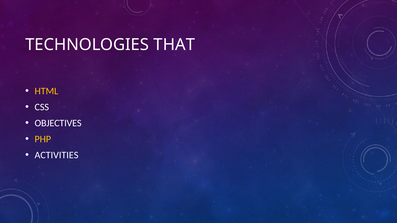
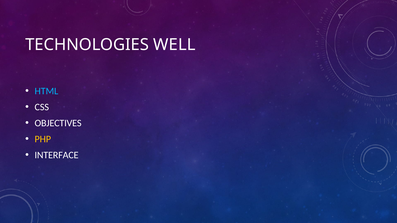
THAT: THAT -> WELL (174, 45)
HTML colour: yellow -> light blue (46, 91)
ACTIVITIES: ACTIVITIES -> INTERFACE (57, 155)
